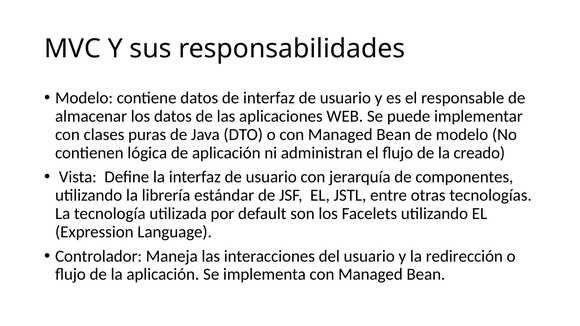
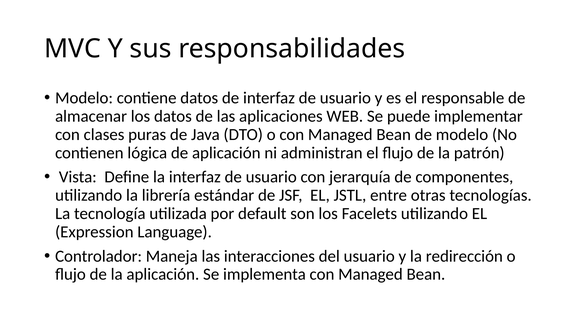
creado: creado -> patrón (479, 153)
